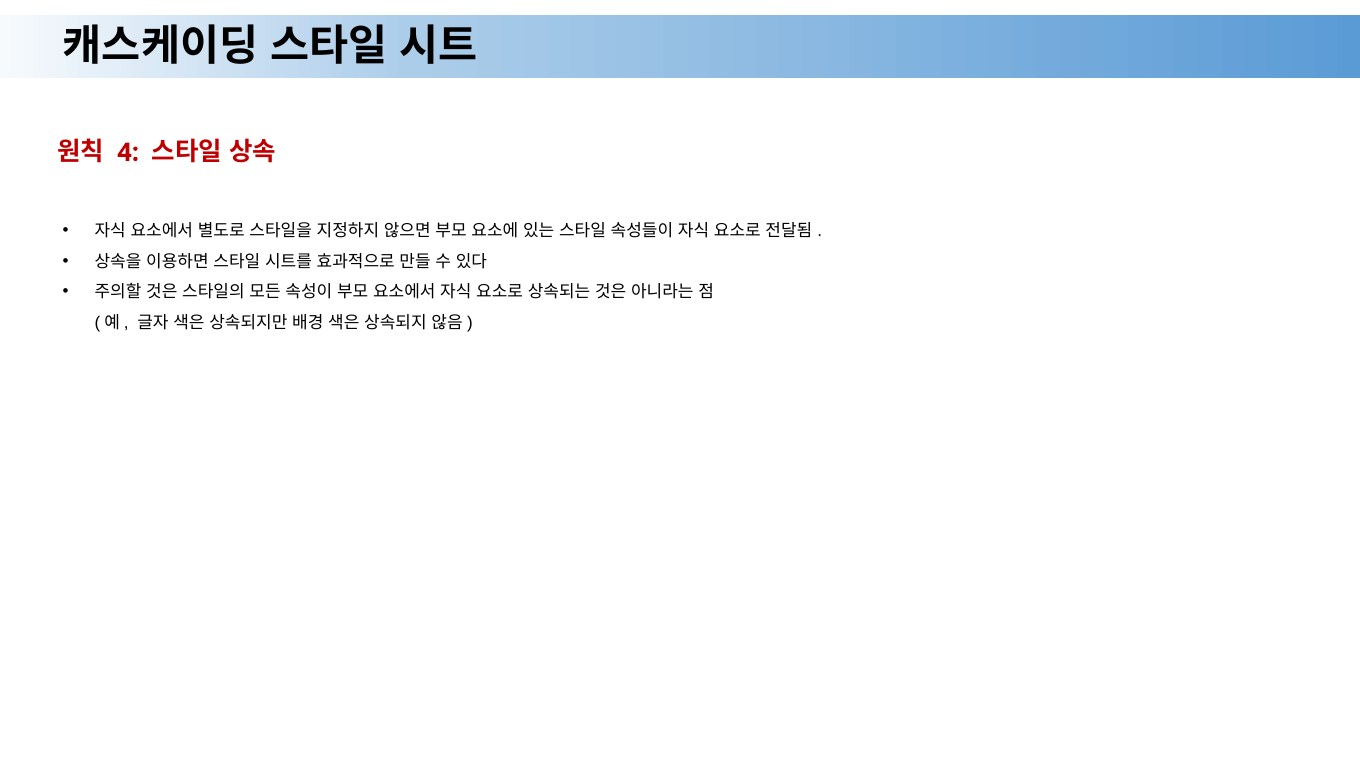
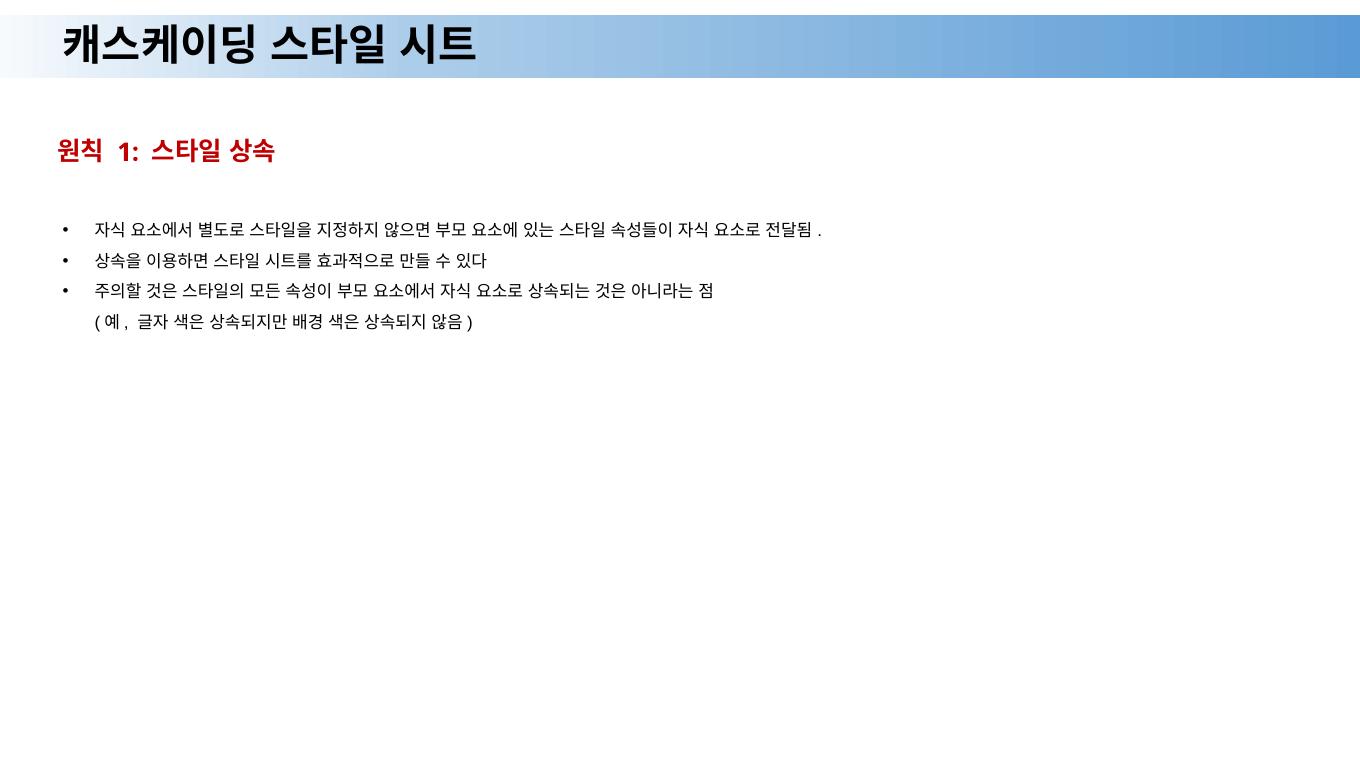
4: 4 -> 1 (128, 152)
